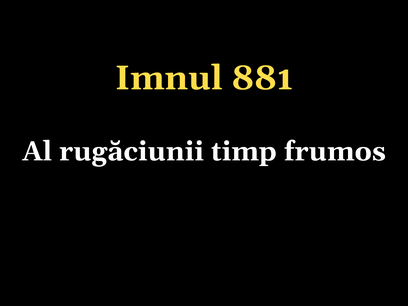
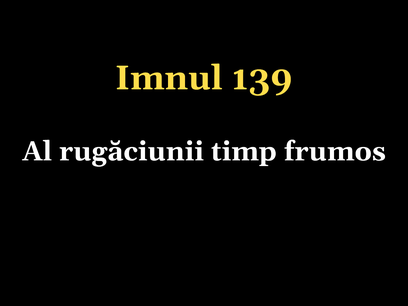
881: 881 -> 139 (262, 78)
